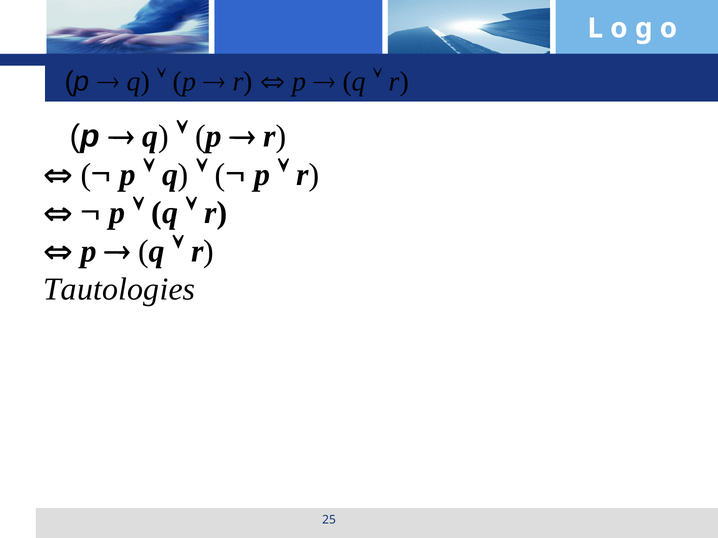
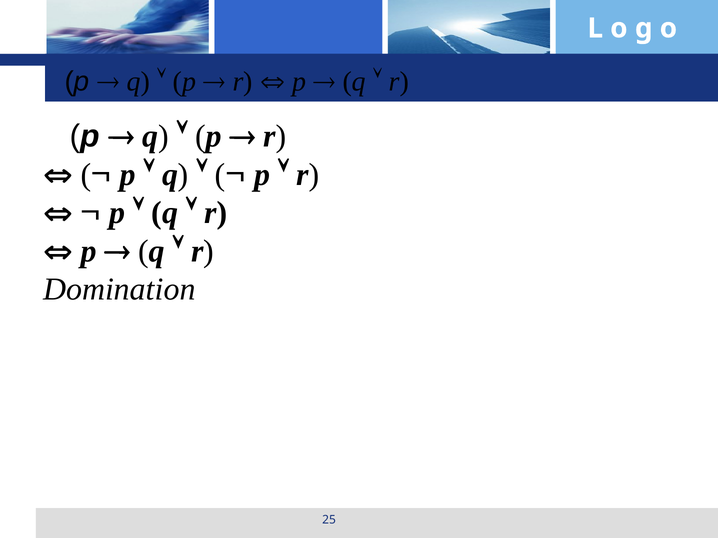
Tautologies: Tautologies -> Domination (119, 290)
